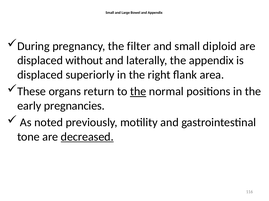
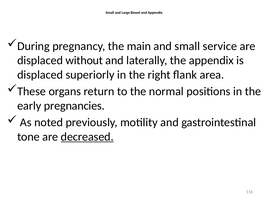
filter: filter -> main (139, 46)
diploid: diploid -> service (220, 46)
the underline: present -> none (138, 92)
